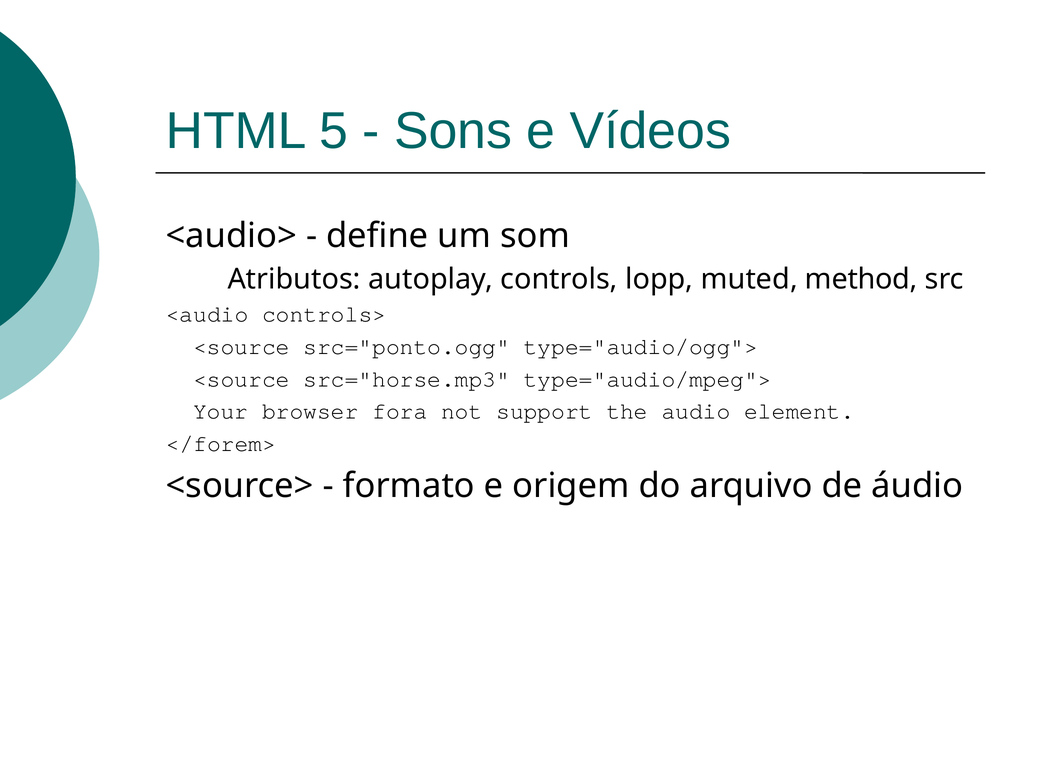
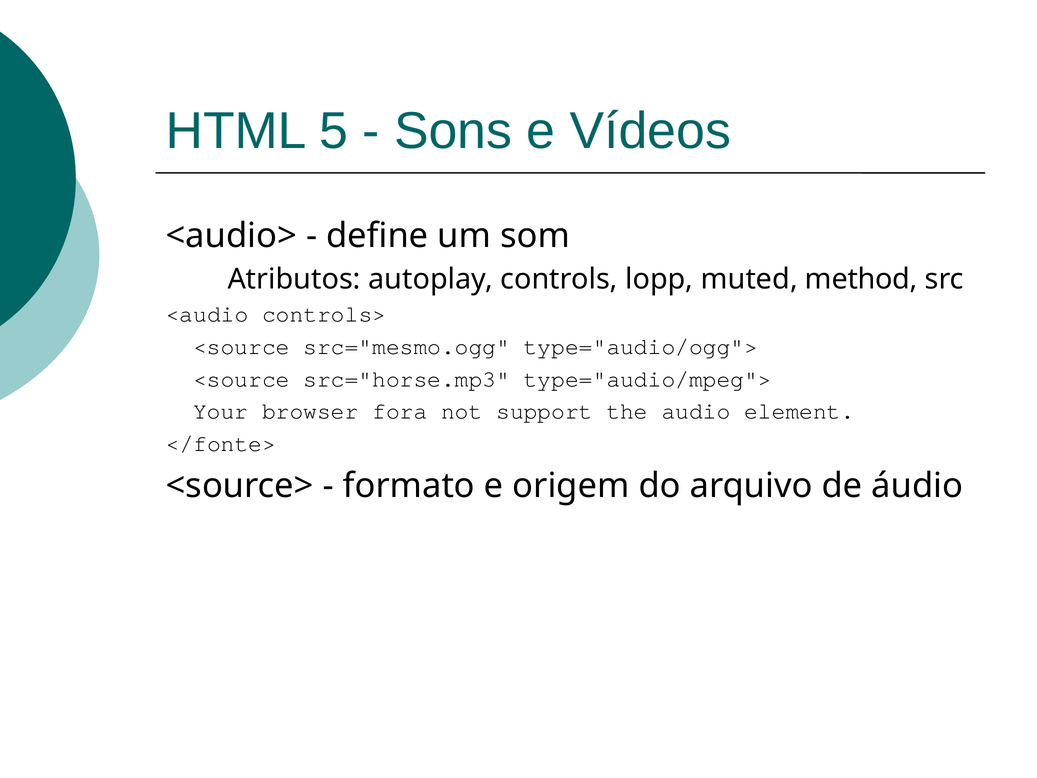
src="ponto.ogg: src="ponto.ogg -> src="mesmo.ogg (407, 347)
</forem>: </forem> -> </fonte> (221, 443)
